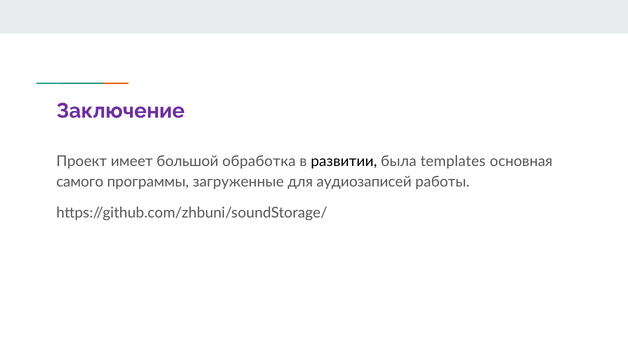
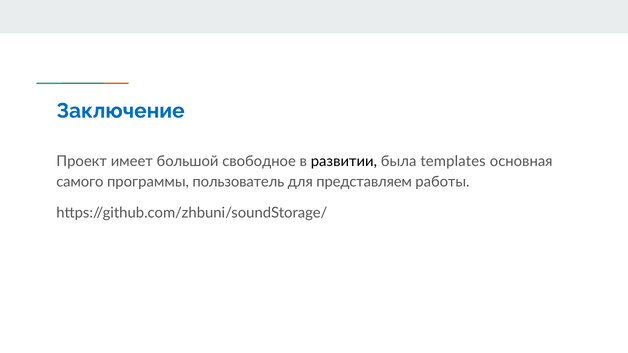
Заключение colour: purple -> blue (121, 111)
обработка: обработка -> свободное (259, 162)
загруженные: загруженные -> пользователь (238, 182)
аудиозаписей: аудиозаписей -> представляем (364, 182)
